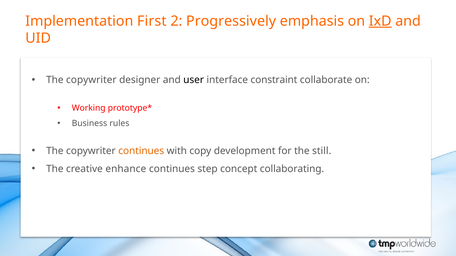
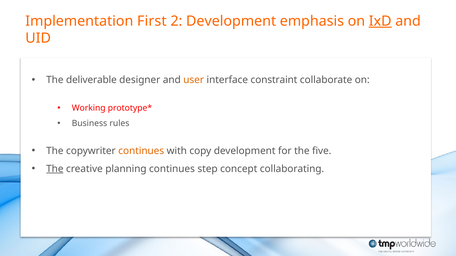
2 Progressively: Progressively -> Development (231, 21)
copywriter: copywriter -> deliverable (91, 80)
user colour: black -> orange (194, 80)
still: still -> five (322, 151)
The underline: none -> present (55, 169)
enhance: enhance -> planning (126, 169)
